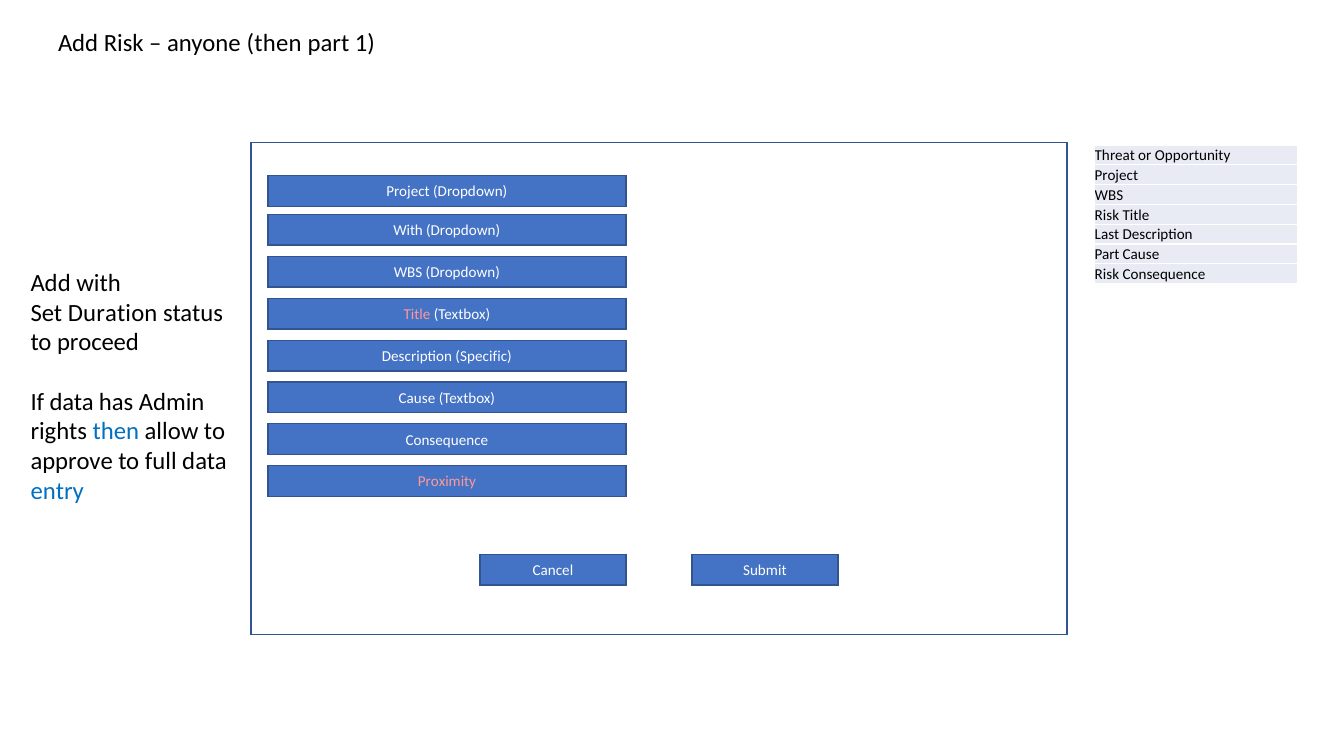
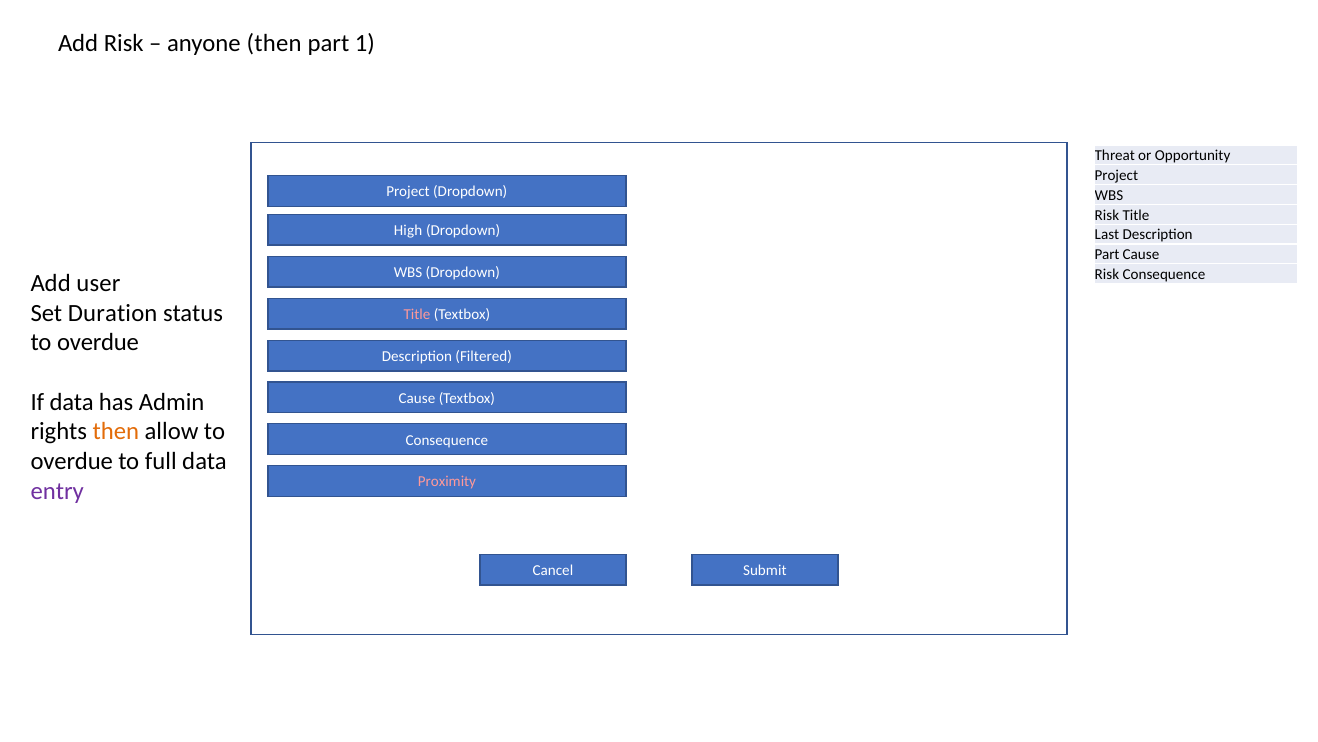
With: With -> High (408, 231)
Add with: with -> user (98, 283)
proceed: proceed -> overdue (98, 342)
Specific: Specific -> Filtered (484, 356)
then colour: blue -> orange (116, 431)
approve: approve -> overdue (72, 461)
entry colour: blue -> purple (57, 491)
